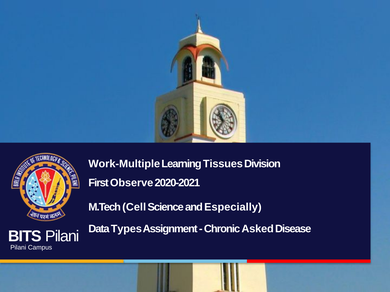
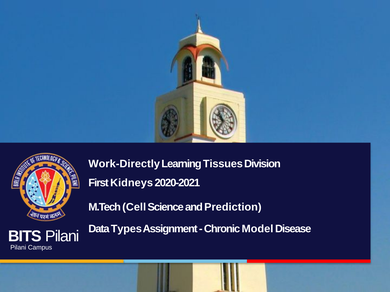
Work-Multiple: Work-Multiple -> Work-Directly (124, 164)
Observe: Observe -> Kidneys (132, 183)
Especially: Especially -> Prediction (233, 207)
Asked: Asked -> Model (258, 229)
